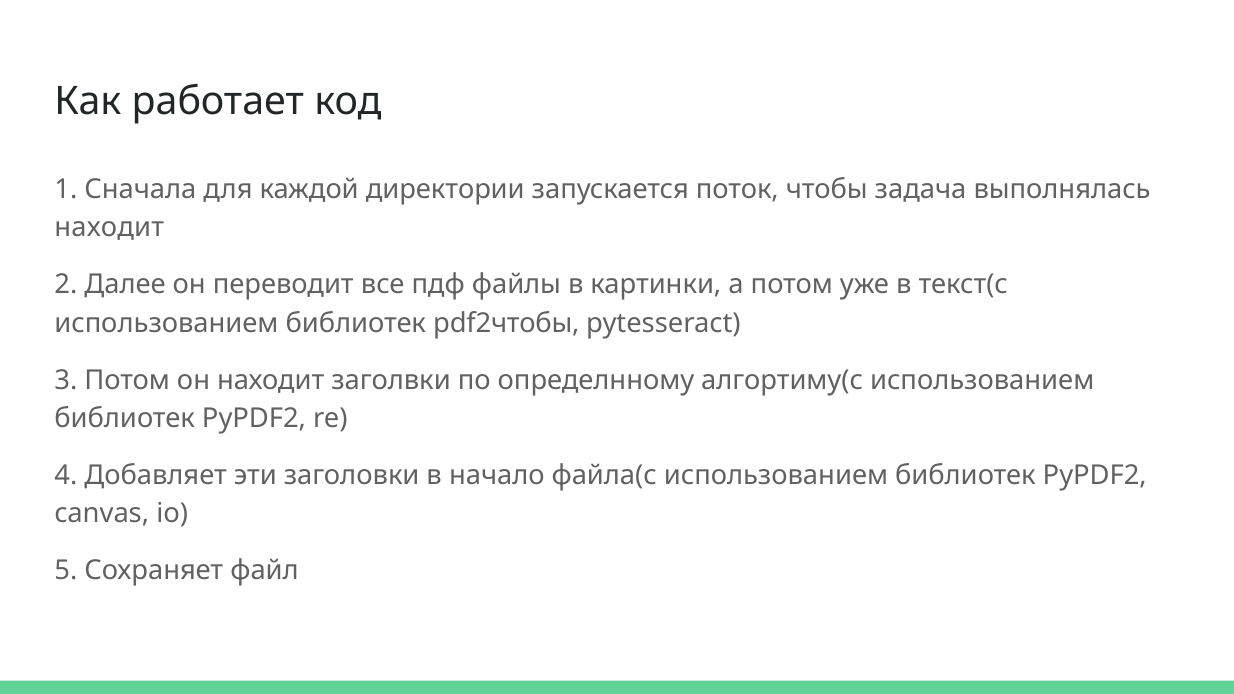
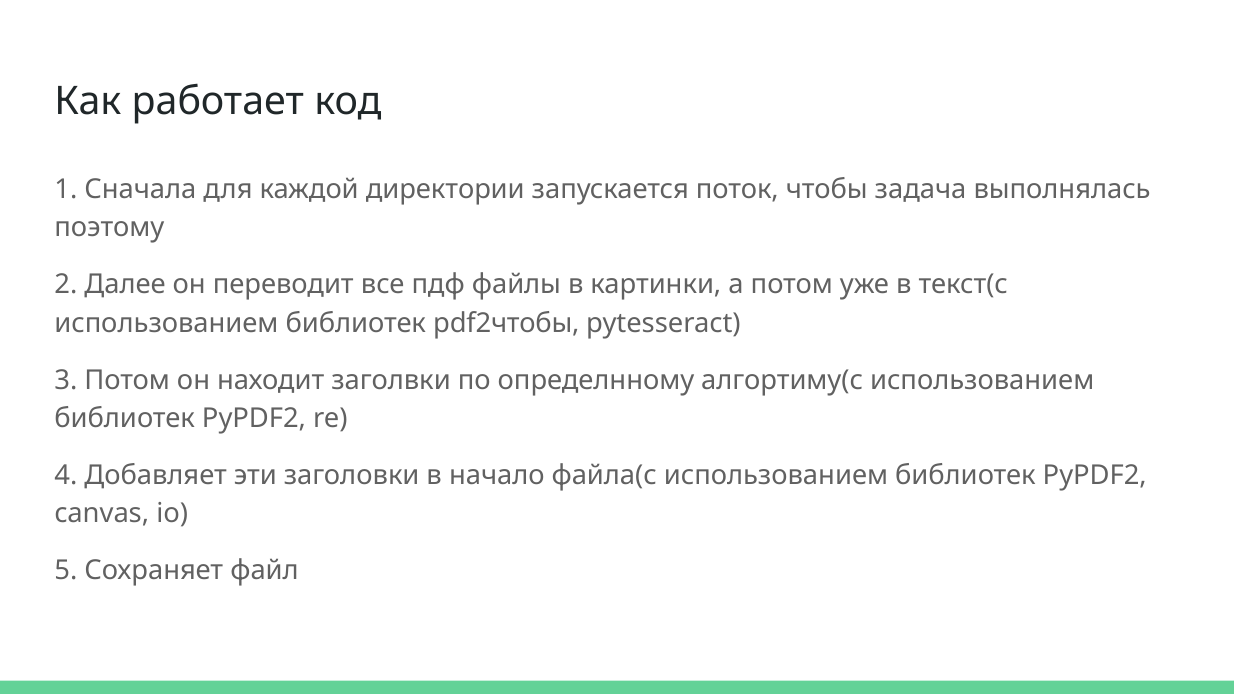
находит: находит -> поэтому (109, 228)
